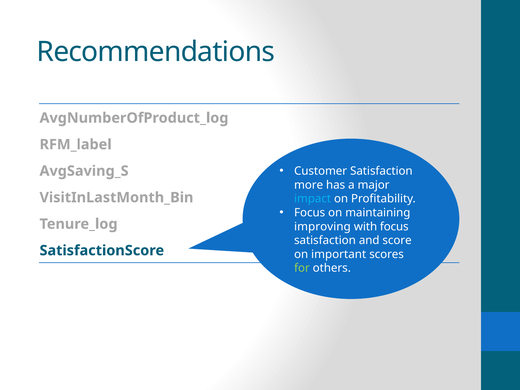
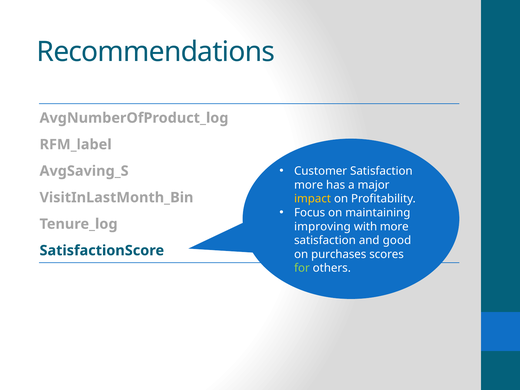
impact colour: light blue -> yellow (313, 199)
with focus: focus -> more (394, 227)
score: score -> good (397, 240)
important: important -> purchases (339, 254)
